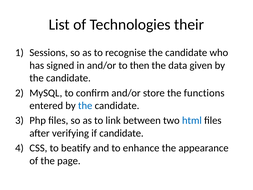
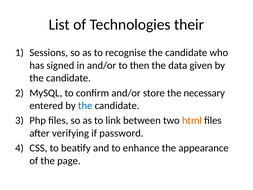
functions: functions -> necessary (204, 93)
html colour: blue -> orange (192, 120)
if candidate: candidate -> password (121, 133)
